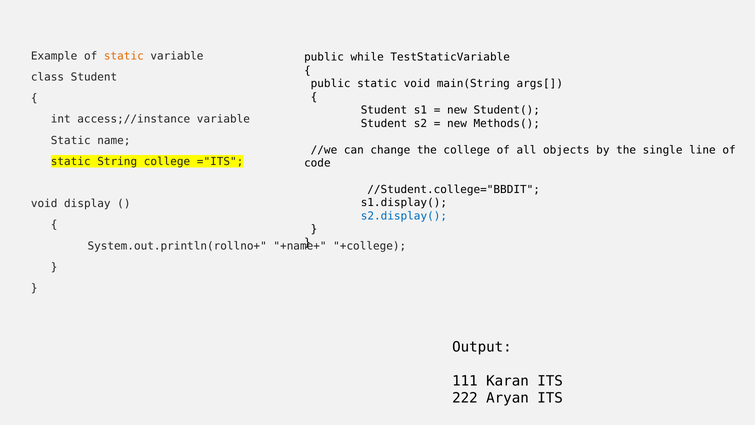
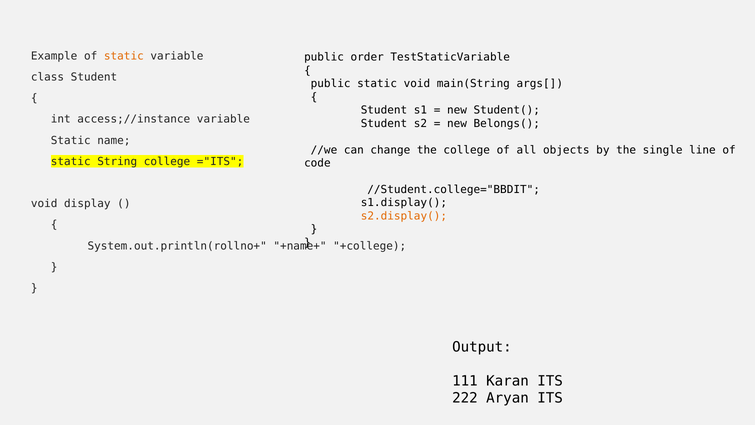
while: while -> order (367, 57)
Methods(: Methods( -> Belongs( (507, 123)
s2.display( colour: blue -> orange (404, 216)
